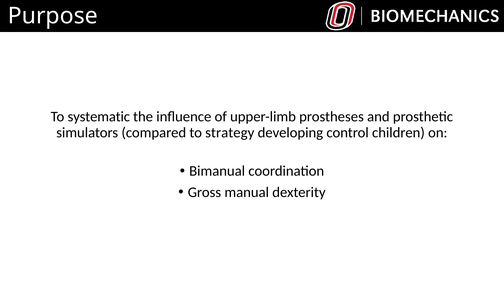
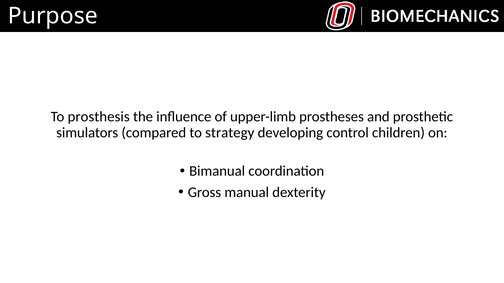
systematic: systematic -> prosthesis (99, 117)
